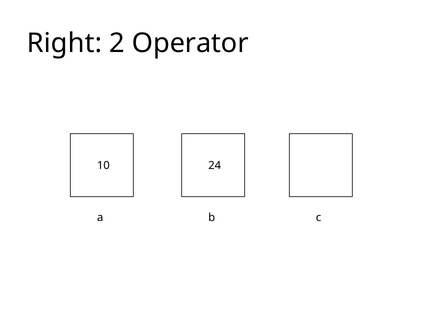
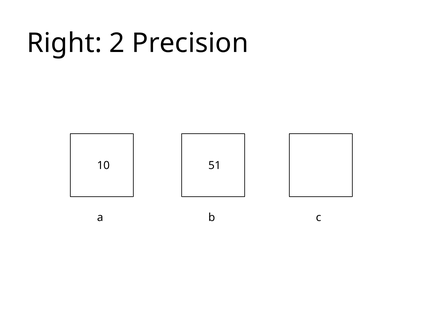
Operator: Operator -> Precision (190, 43)
24: 24 -> 51 (215, 165)
